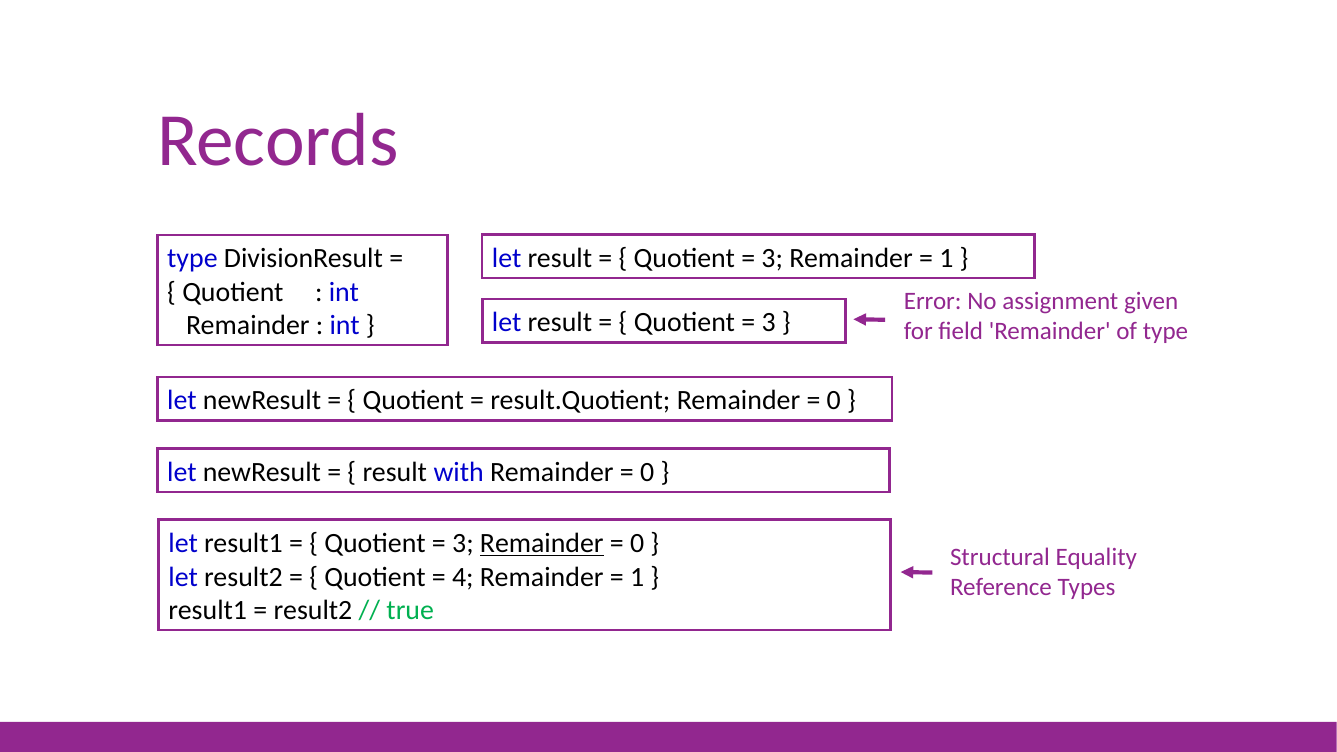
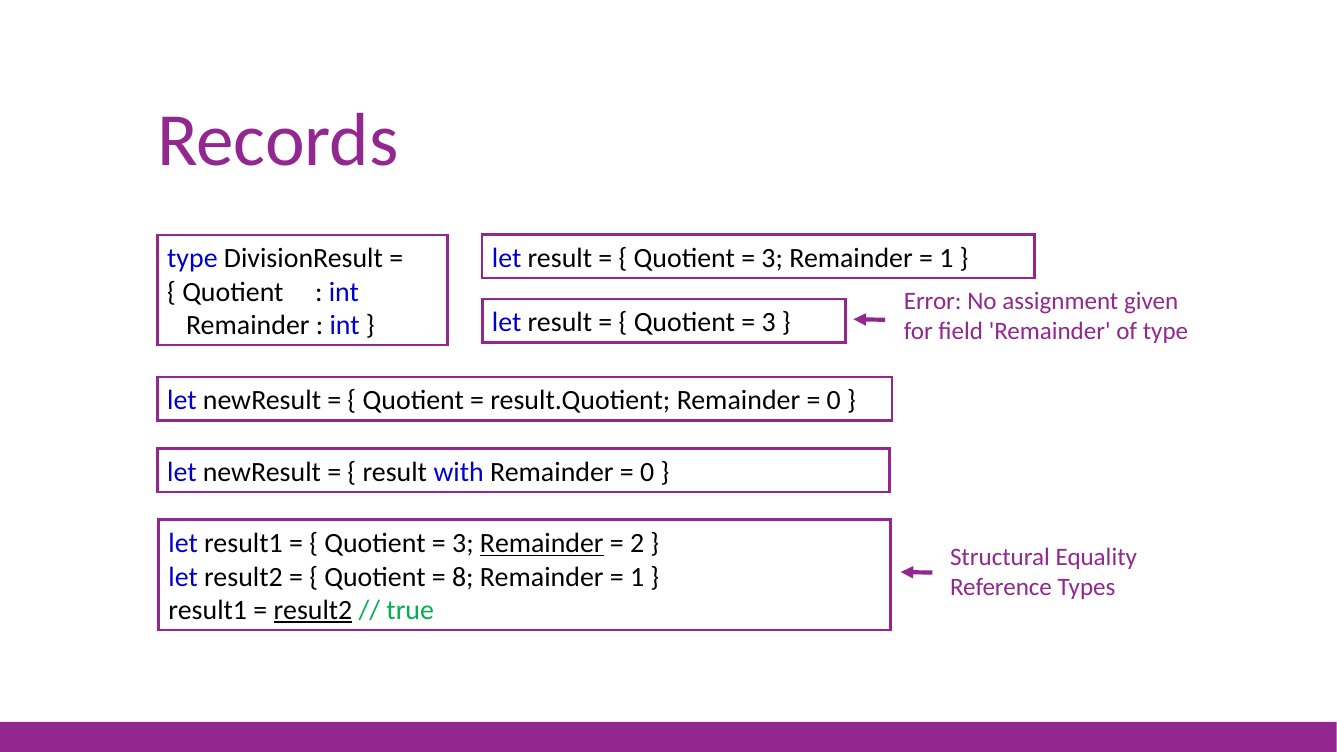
0: 0 -> 2 (637, 543)
4: 4 -> 8 (463, 577)
result2 underline: none -> present (313, 610)
